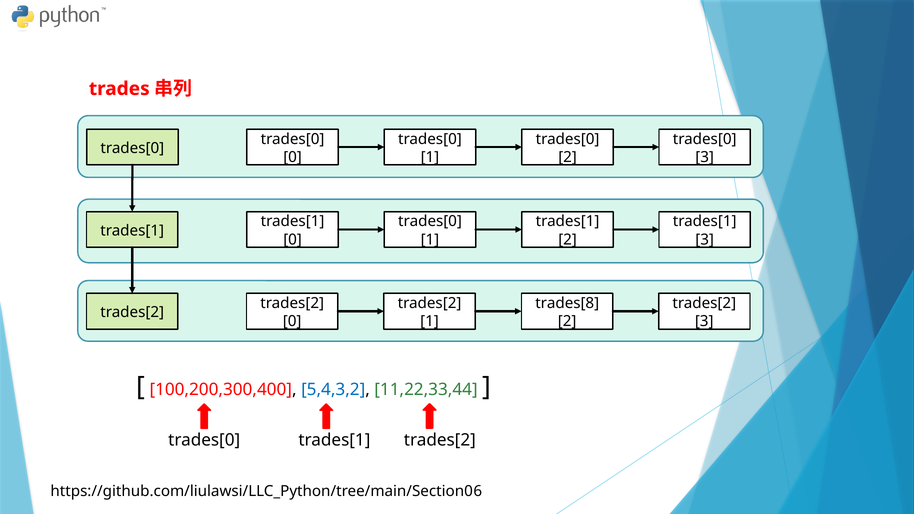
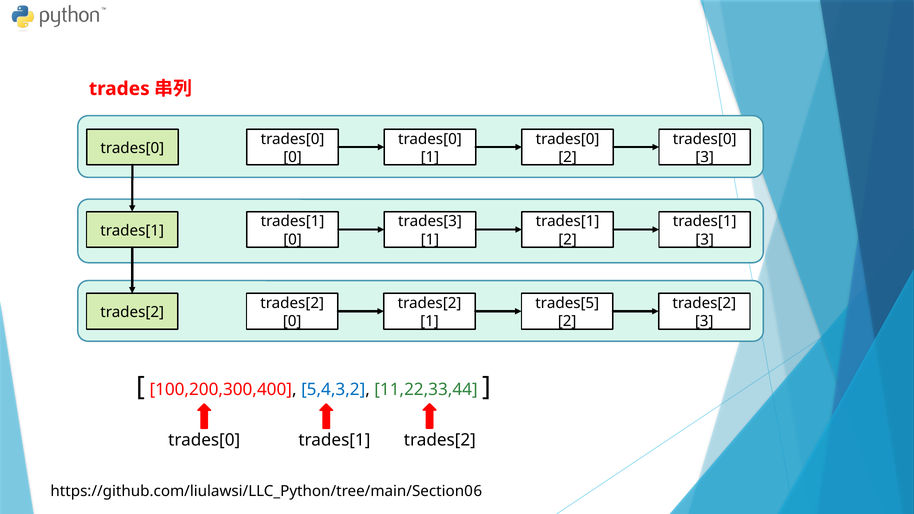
trades[0: trades[0 -> trades[3 (430, 221)
trades[8: trades[8 -> trades[5 (567, 303)
